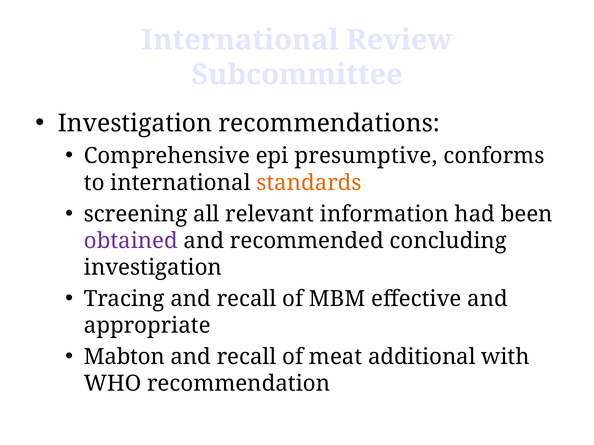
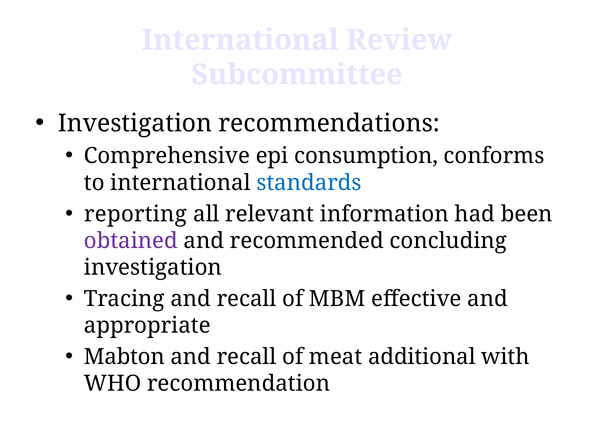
presumptive: presumptive -> consumption (366, 156)
standards colour: orange -> blue (309, 183)
screening: screening -> reporting (136, 214)
